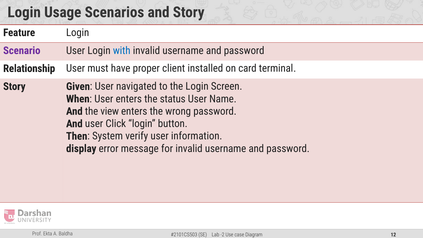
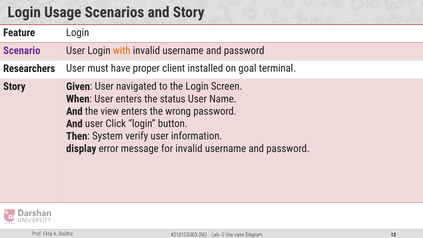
with colour: blue -> orange (122, 51)
Relationship: Relationship -> Researchers (29, 68)
card: card -> goal (247, 68)
